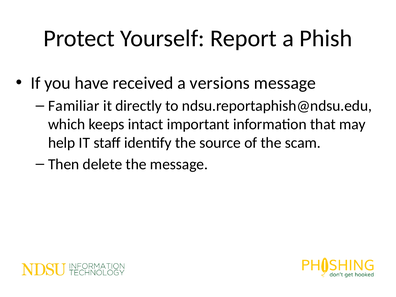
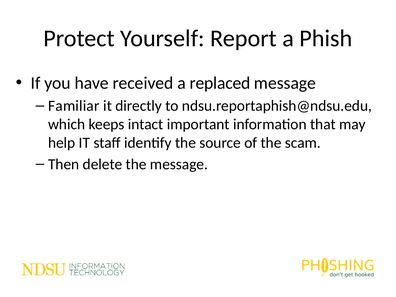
versions: versions -> replaced (220, 83)
